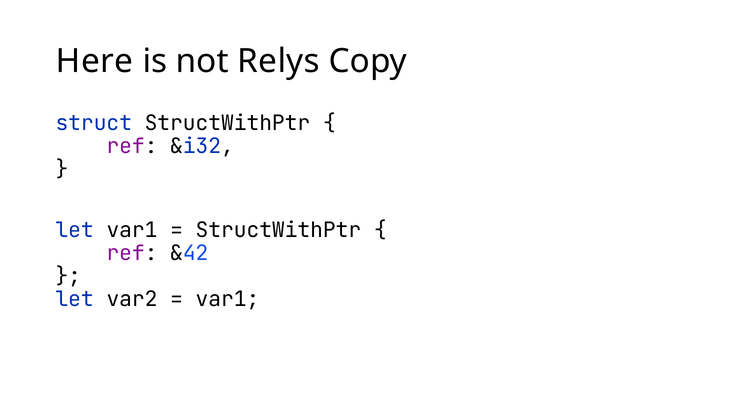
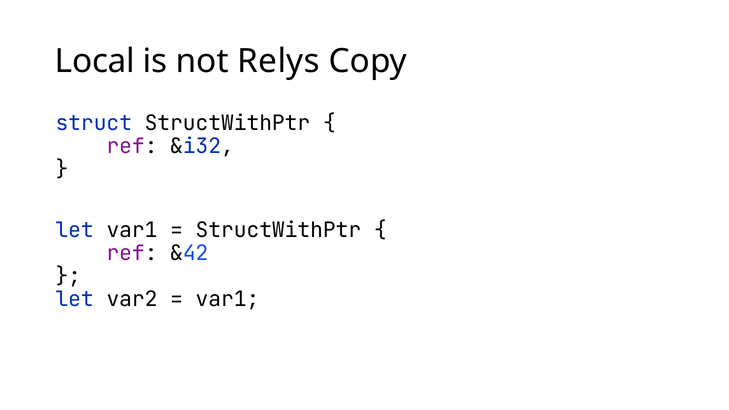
Here: Here -> Local (95, 61)
